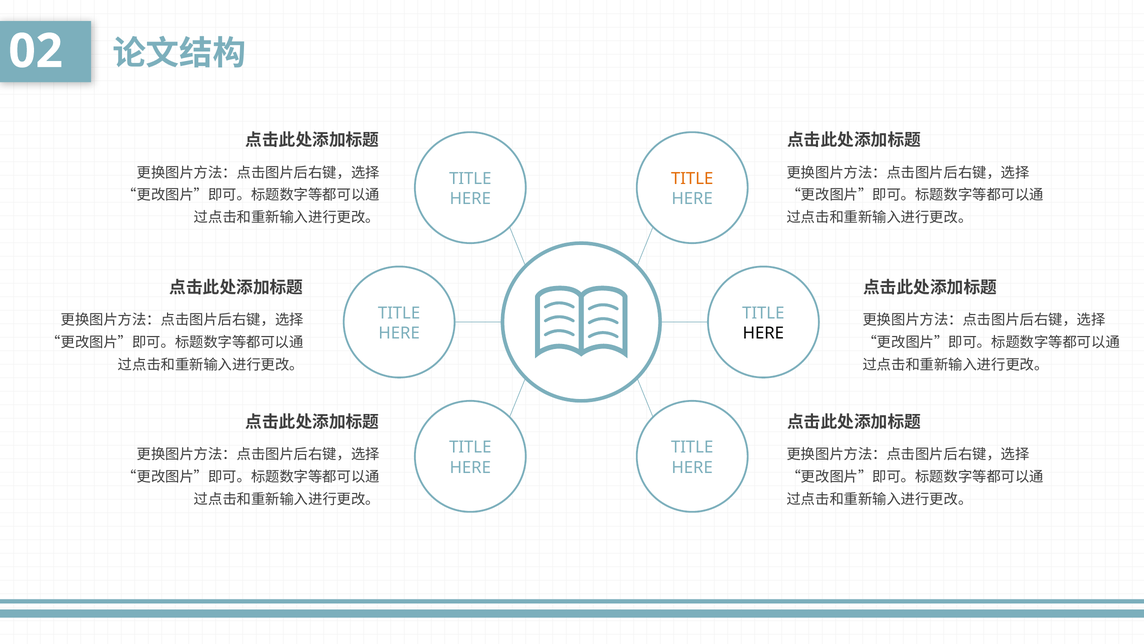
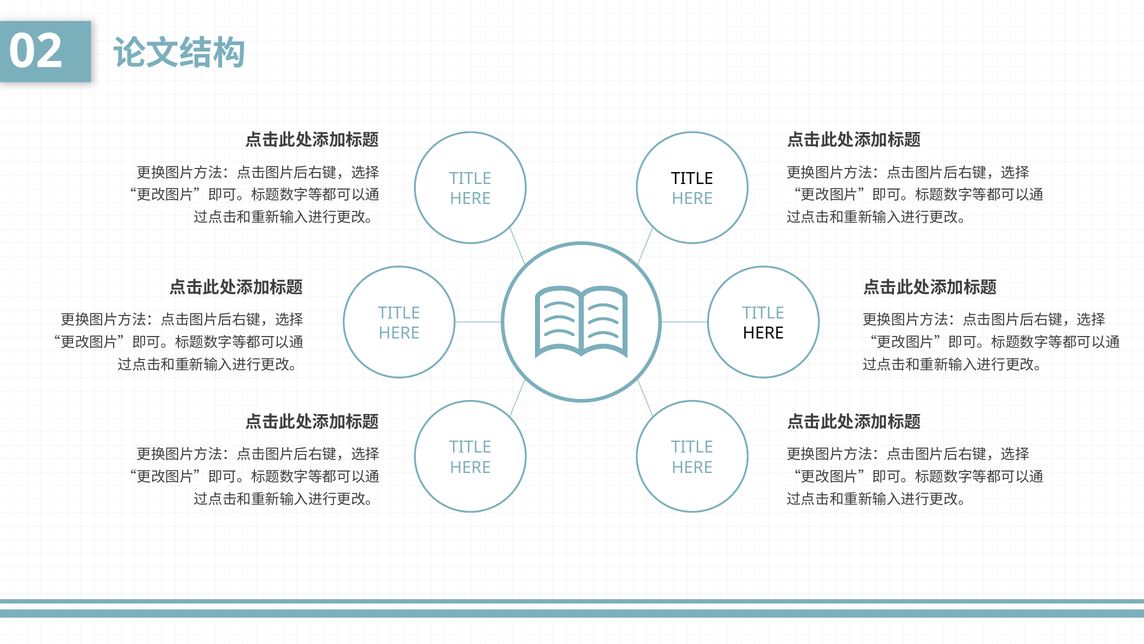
TITLE colour: orange -> black (692, 179)
